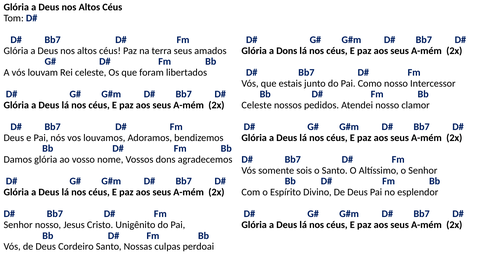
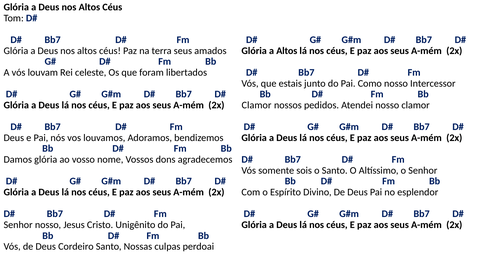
a Dons: Dons -> Altos (287, 51)
Celeste: Celeste -> Clamor (257, 105)
